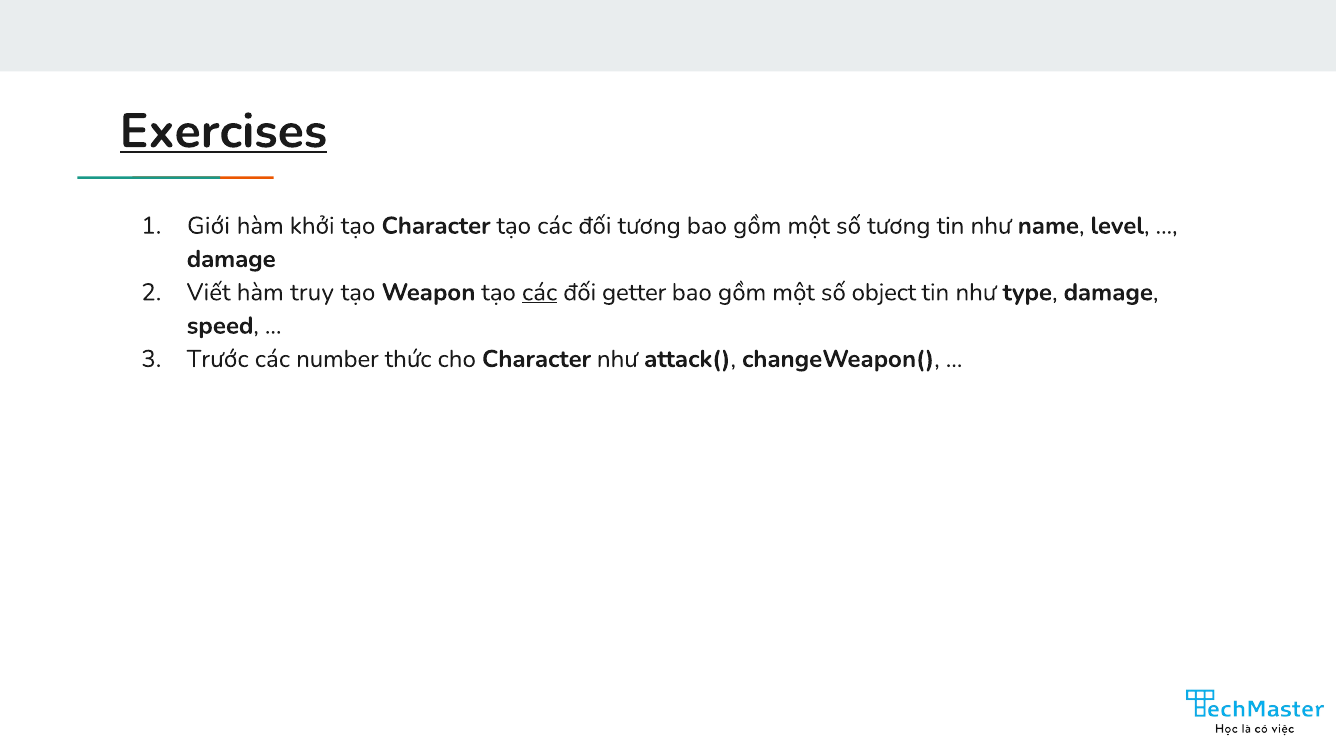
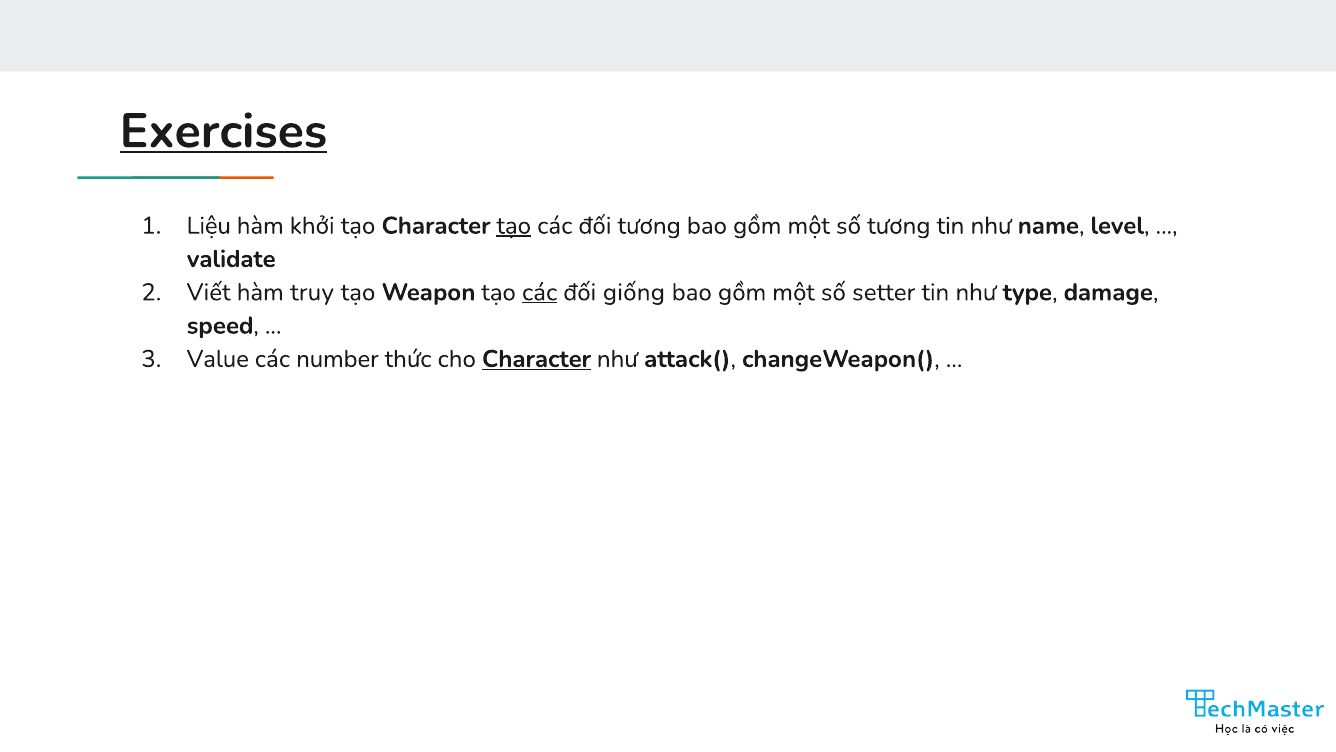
Giới: Giới -> Liệu (209, 226)
tạo underline: none -> present (514, 226)
damage: damage -> validate (231, 259)
getter: getter -> giống (634, 292)
object: object -> setter (884, 292)
Trước: Trước -> Value (218, 359)
Character underline: none -> present (537, 359)
